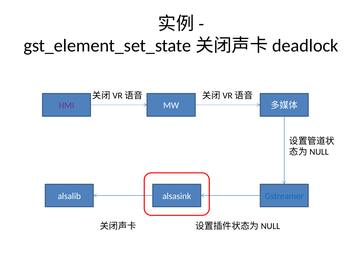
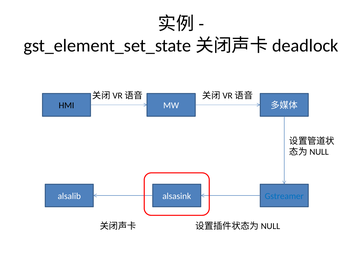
HMI colour: purple -> black (66, 105)
